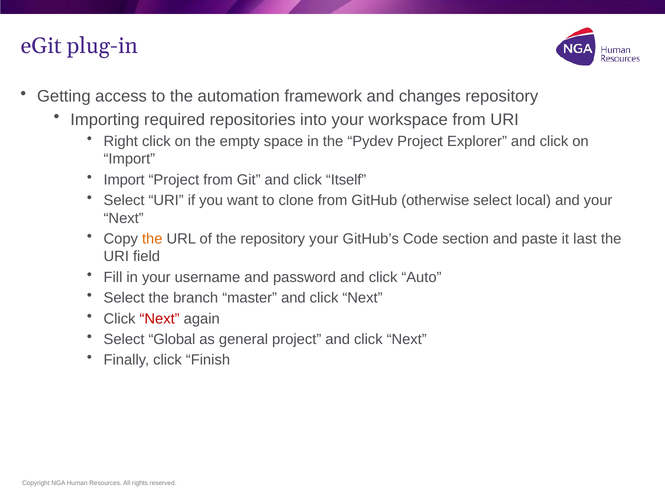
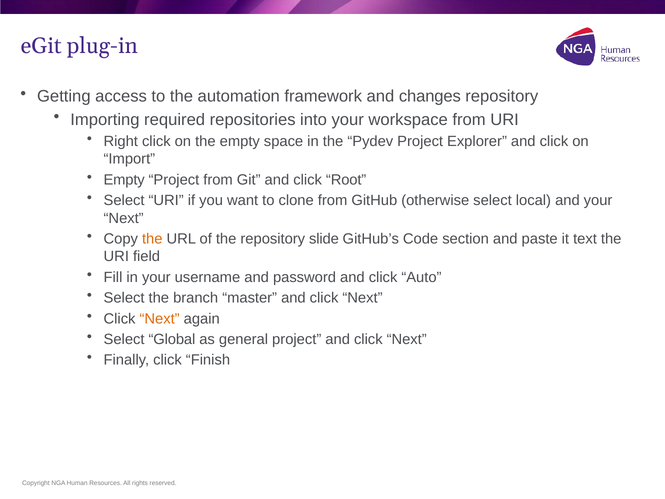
Import: Import -> Empty (124, 180)
Itself: Itself -> Root (346, 180)
repository your: your -> slide (324, 239)
last: last -> text (585, 239)
Next colour: red -> orange (160, 318)
